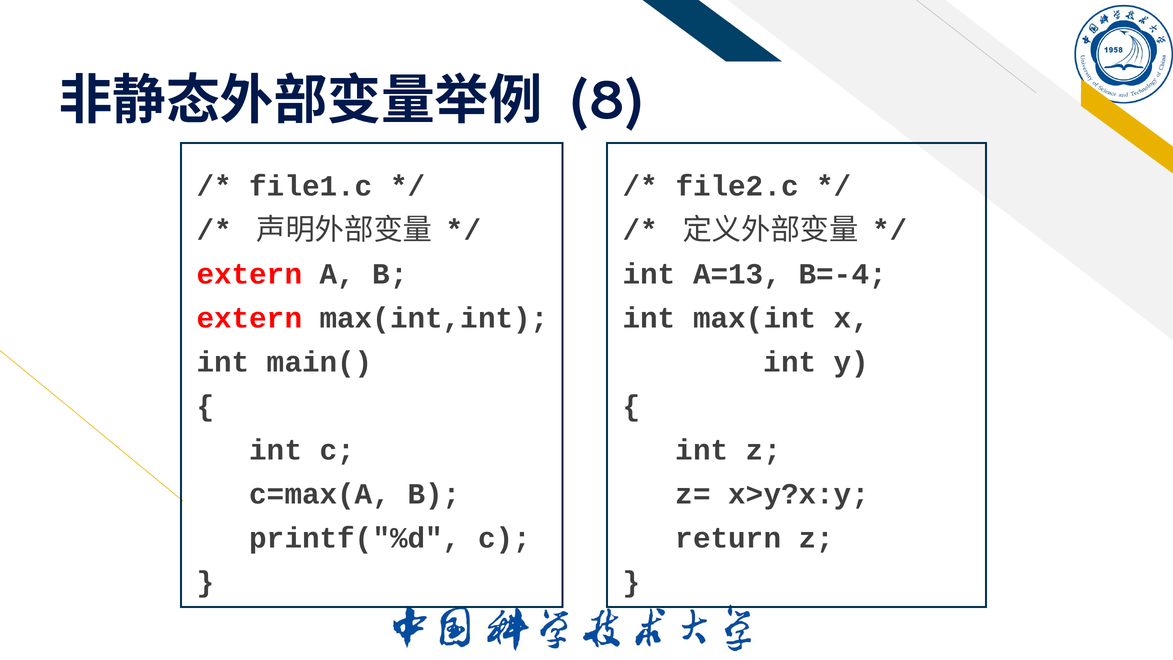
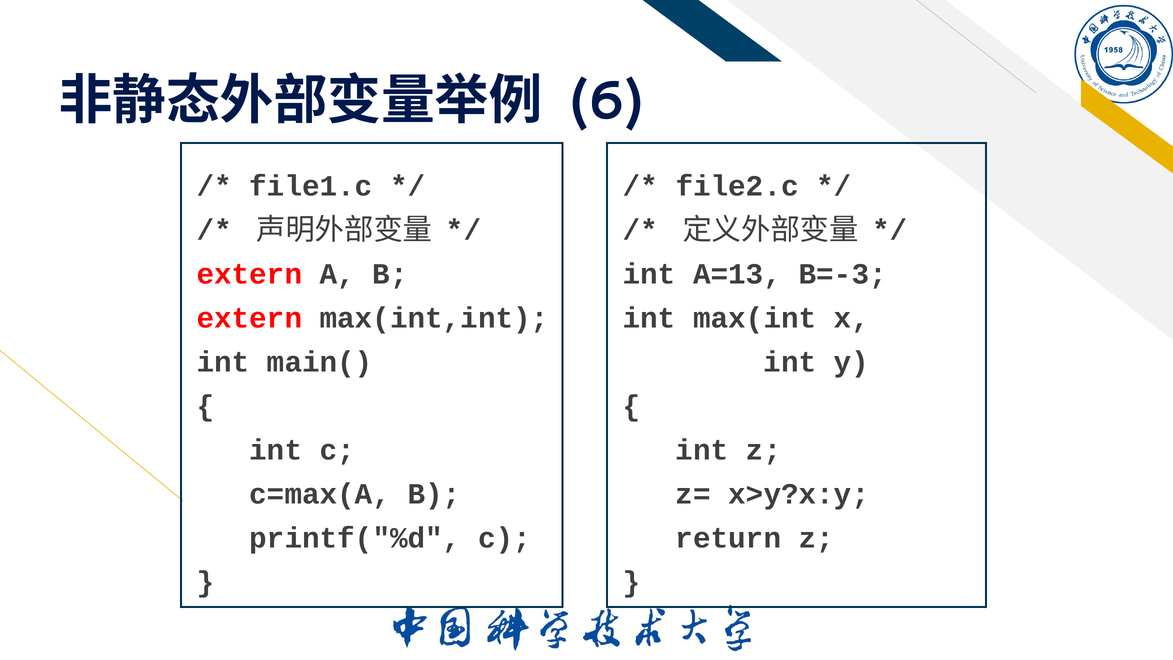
8: 8 -> 6 (607, 101)
B=-4: B=-4 -> B=-3 (843, 274)
